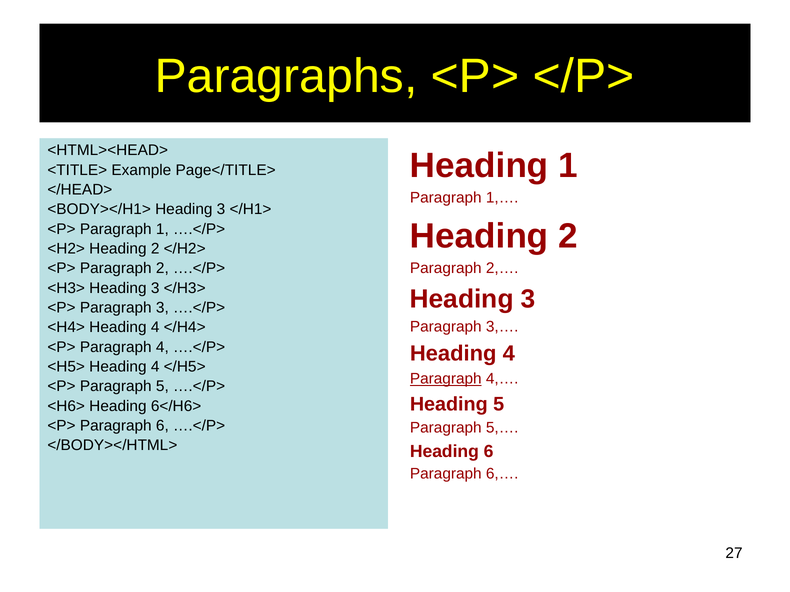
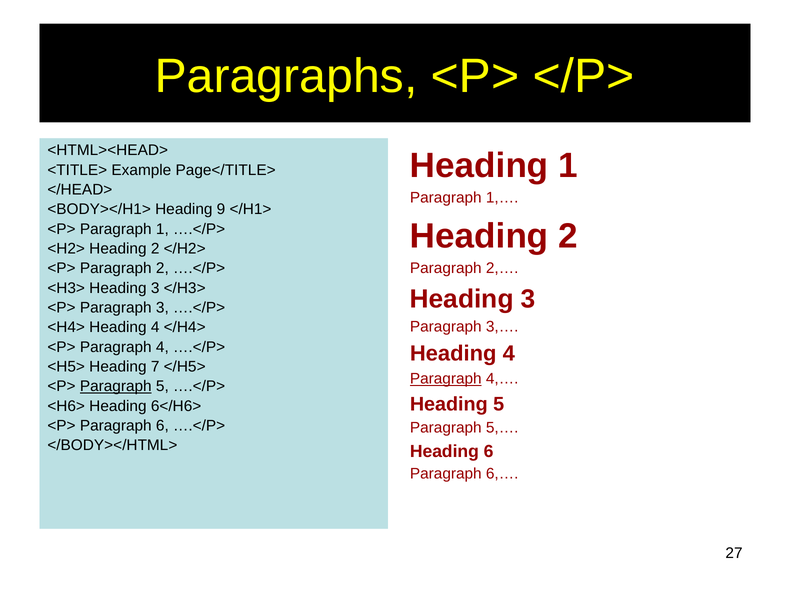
<BODY></H1> Heading 3: 3 -> 9 (221, 209)
<H5> Heading 4: 4 -> 7 (155, 367)
Paragraph underline: none -> present (116, 387)
